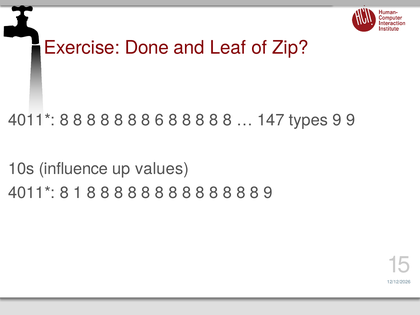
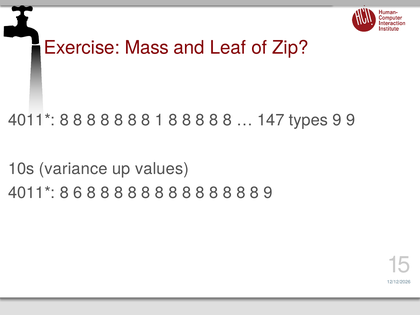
Done: Done -> Mass (147, 48)
6: 6 -> 1 (159, 120)
influence: influence -> variance (73, 169)
1: 1 -> 6 (78, 193)
